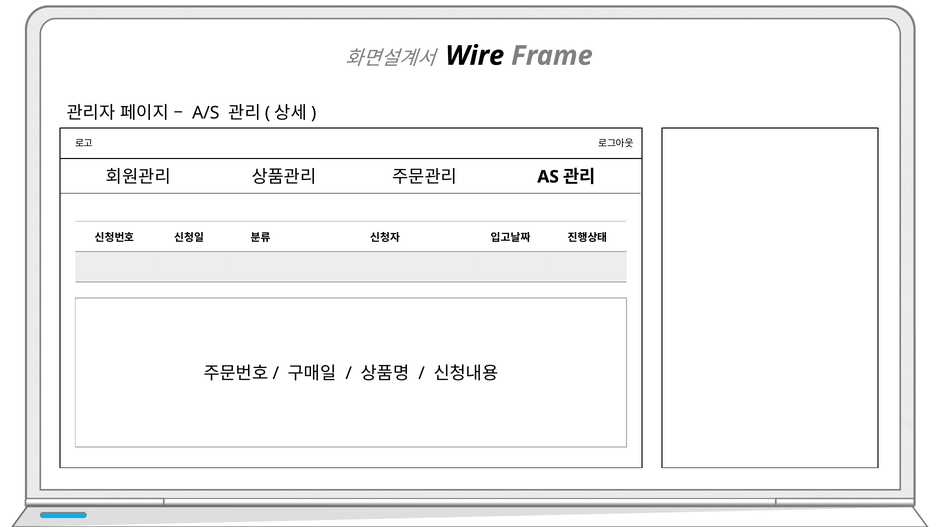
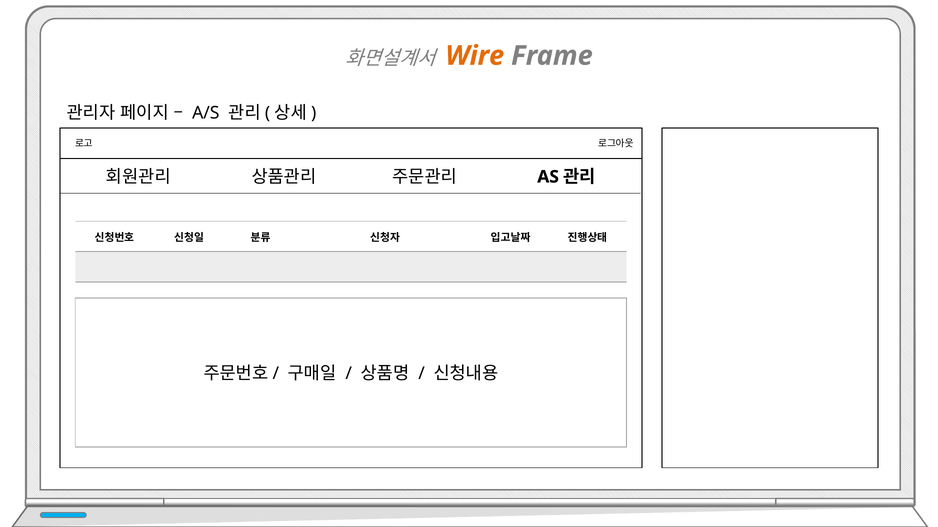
Wire colour: black -> orange (475, 56)
